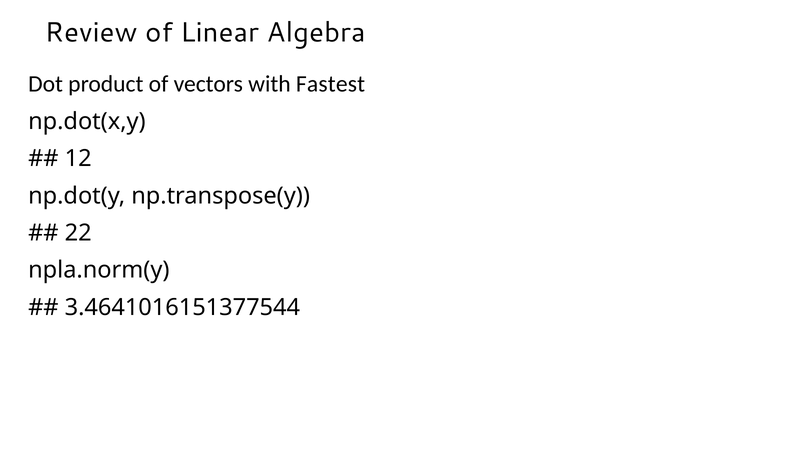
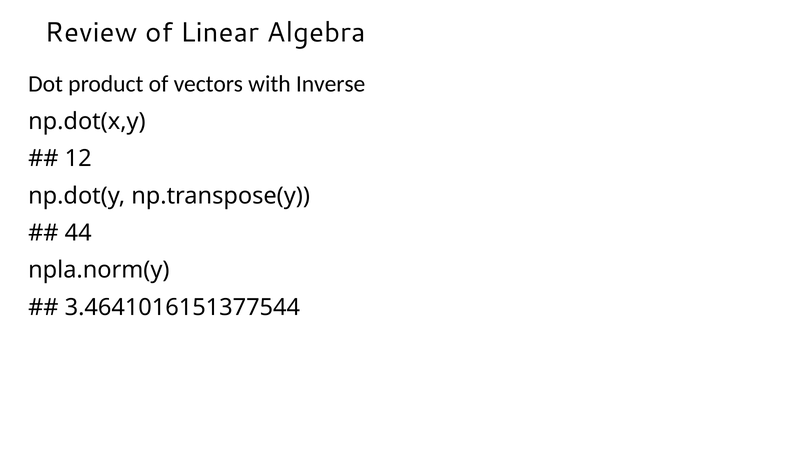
Fastest: Fastest -> Inverse (331, 84)
22: 22 -> 44 (78, 233)
